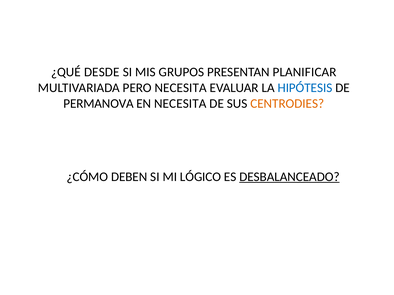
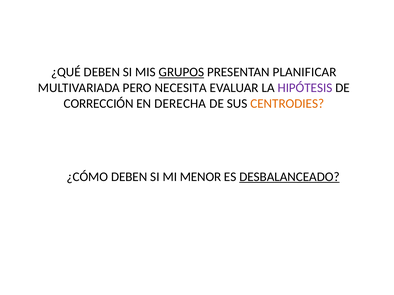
¿QUÉ DESDE: DESDE -> DEBEN (102, 72)
GRUPOS underline: none -> present (181, 72)
HIPÓTESIS colour: blue -> purple (305, 88)
PERMANOVA: PERMANOVA -> CORRECCIÓN (99, 104)
EN NECESITA: NECESITA -> DERECHA (180, 104)
LÓGICO: LÓGICO -> MENOR (201, 177)
